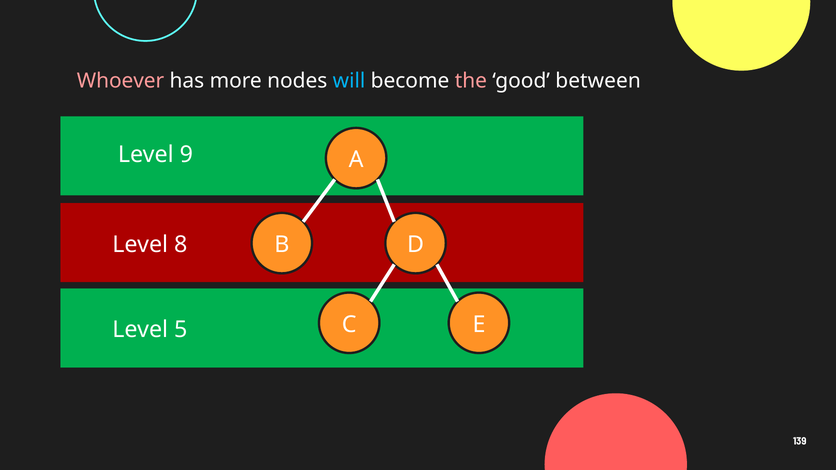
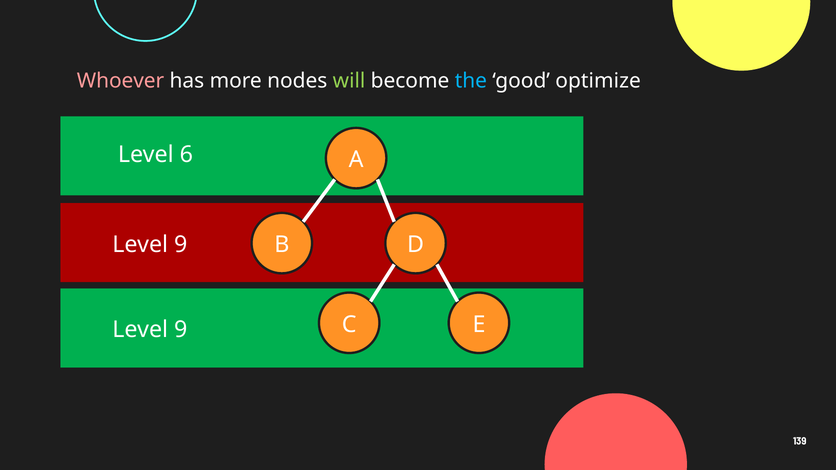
will colour: light blue -> light green (349, 81)
the colour: pink -> light blue (471, 81)
between: between -> optimize (598, 81)
9: 9 -> 6 (186, 155)
8: 8 -> 9 (181, 245)
5: 5 -> 9 (181, 330)
